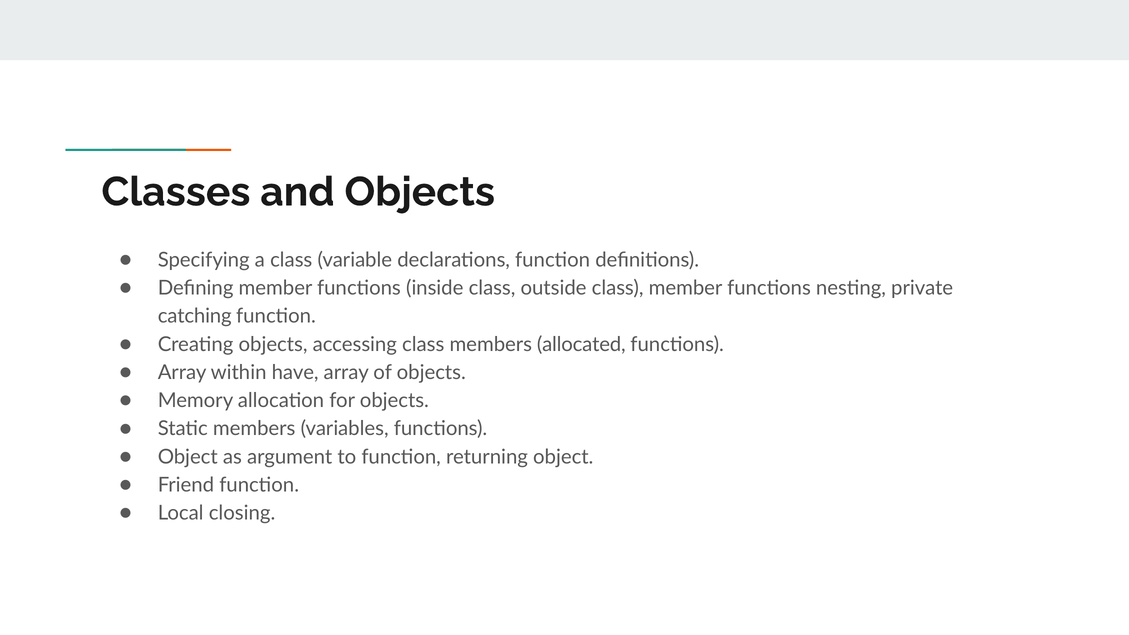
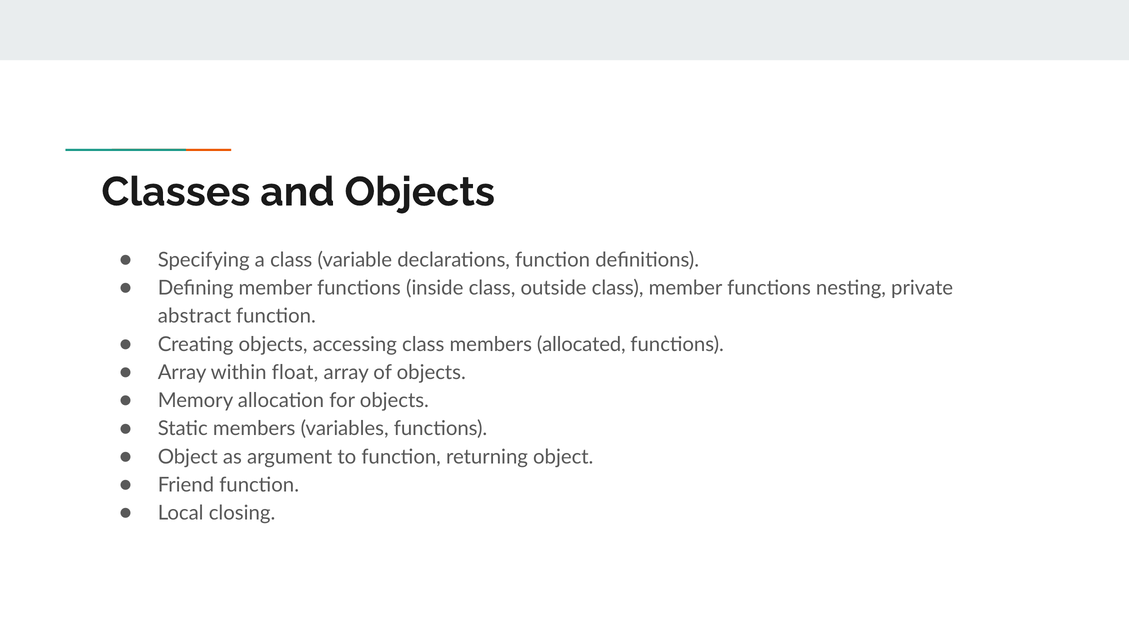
catching: catching -> abstract (195, 316)
have: have -> float (295, 372)
